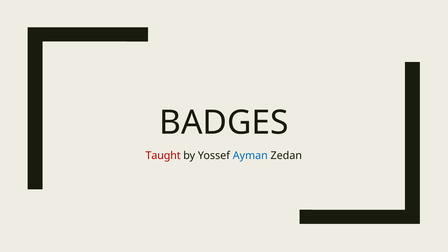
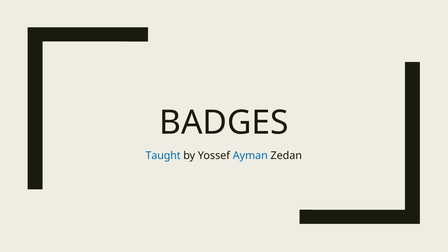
Taught colour: red -> blue (163, 156)
